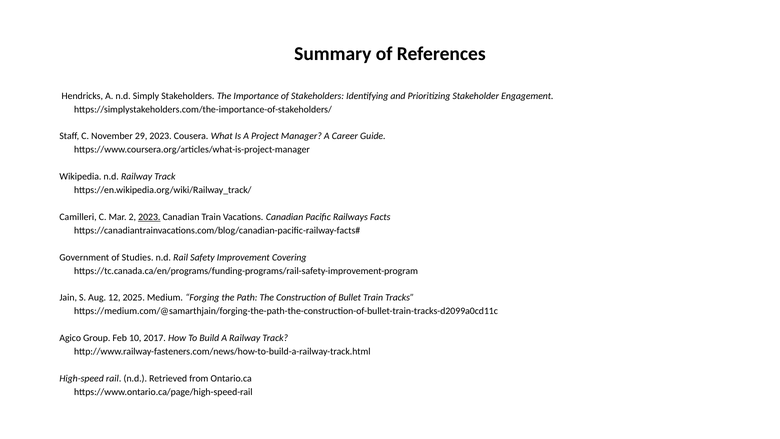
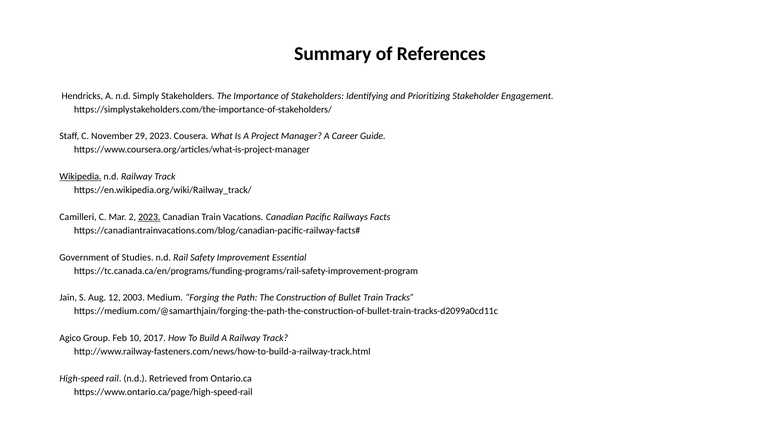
Wikipedia underline: none -> present (80, 177)
Covering: Covering -> Essential (289, 257)
2025: 2025 -> 2003 (134, 298)
